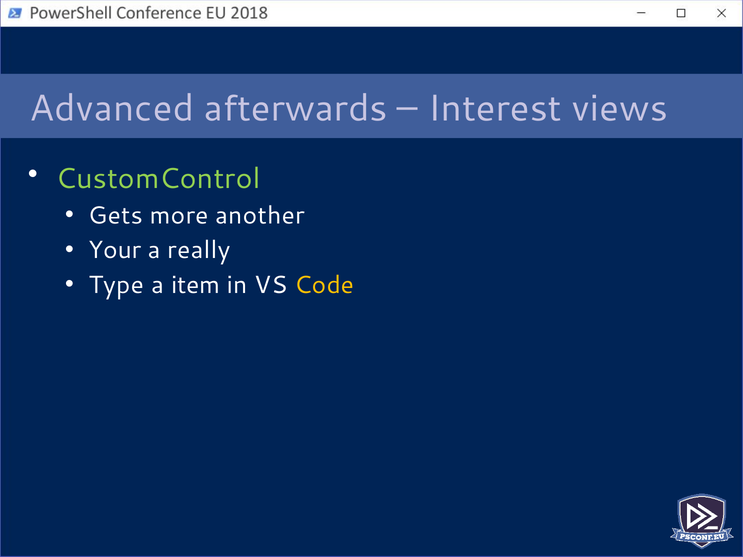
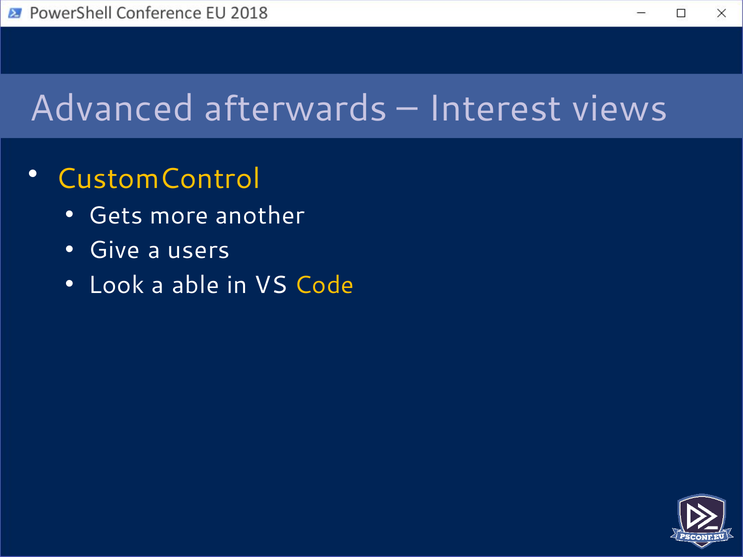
CustomControl colour: light green -> yellow (158, 179)
Your: Your -> Give (114, 250)
really: really -> users (199, 250)
Type: Type -> Look (116, 285)
item: item -> able (196, 285)
